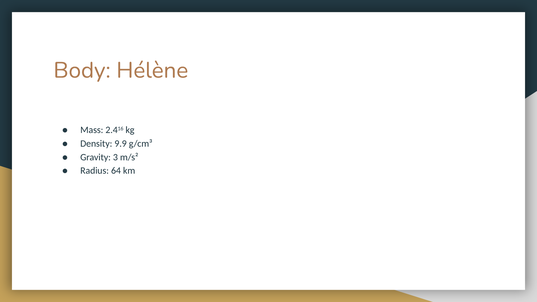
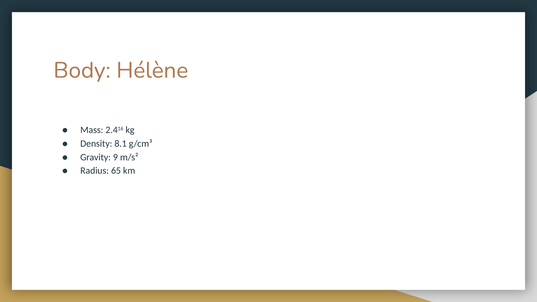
9.9: 9.9 -> 8.1 (121, 144)
3: 3 -> 9 (115, 157)
64: 64 -> 65 (116, 171)
